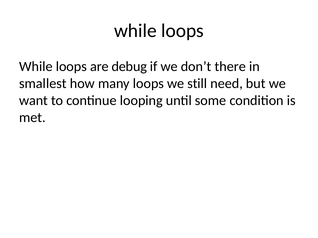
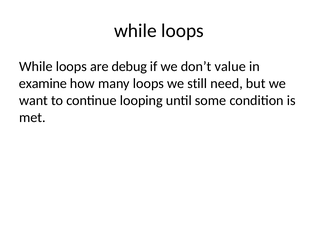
there: there -> value (230, 67)
smallest: smallest -> examine (43, 84)
